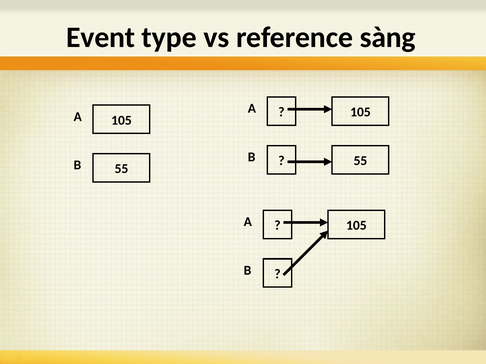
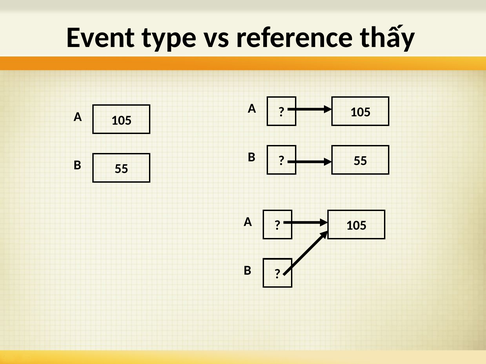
sàng: sàng -> thấy (387, 37)
